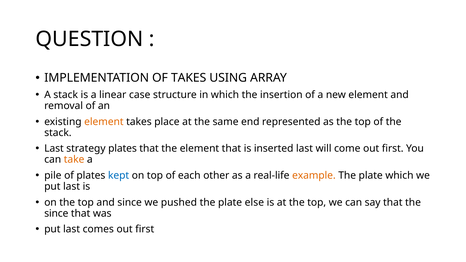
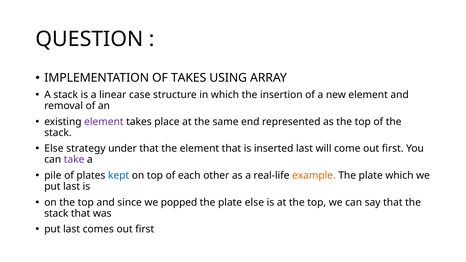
element colour: orange -> purple (104, 122)
Last: Last -> Else (54, 149)
strategy plates: plates -> under (122, 149)
take colour: orange -> purple (74, 160)
pushed: pushed -> popped (179, 202)
since: since -> stack (56, 213)
